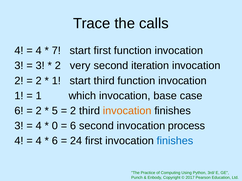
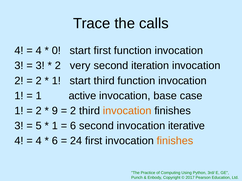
7: 7 -> 0 (56, 51)
which: which -> active (82, 96)
6: 6 -> 1 (19, 111)
5: 5 -> 9 (55, 111)
4: 4 -> 5 (39, 126)
0: 0 -> 1 (55, 126)
process: process -> iterative (186, 126)
finishes colour: blue -> orange (175, 141)
